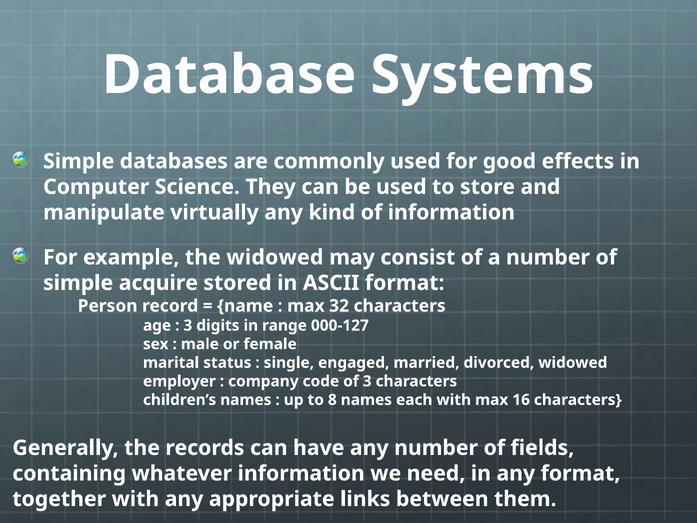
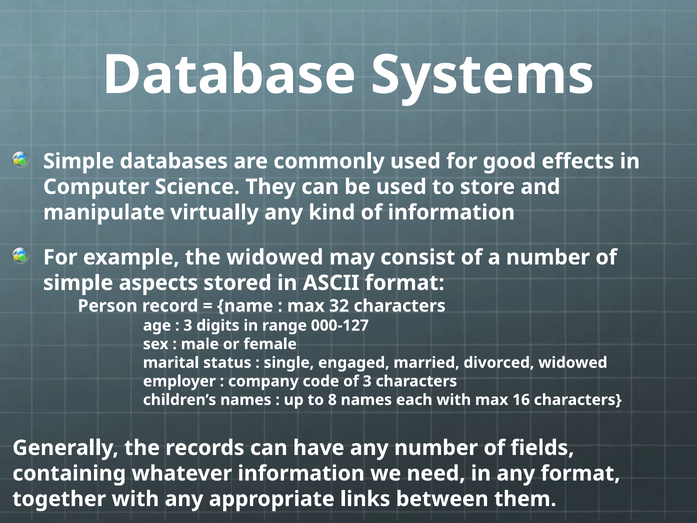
acquire: acquire -> aspects (158, 283)
